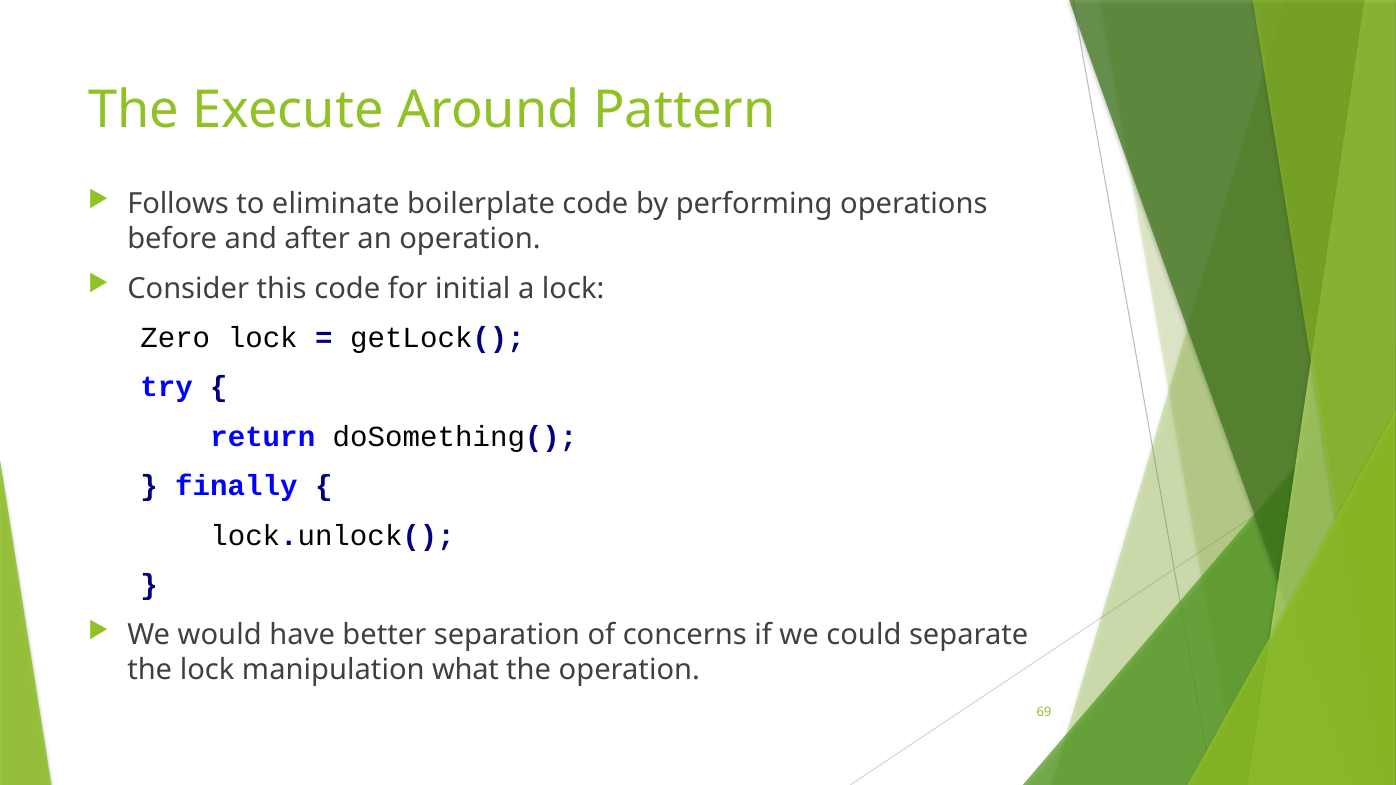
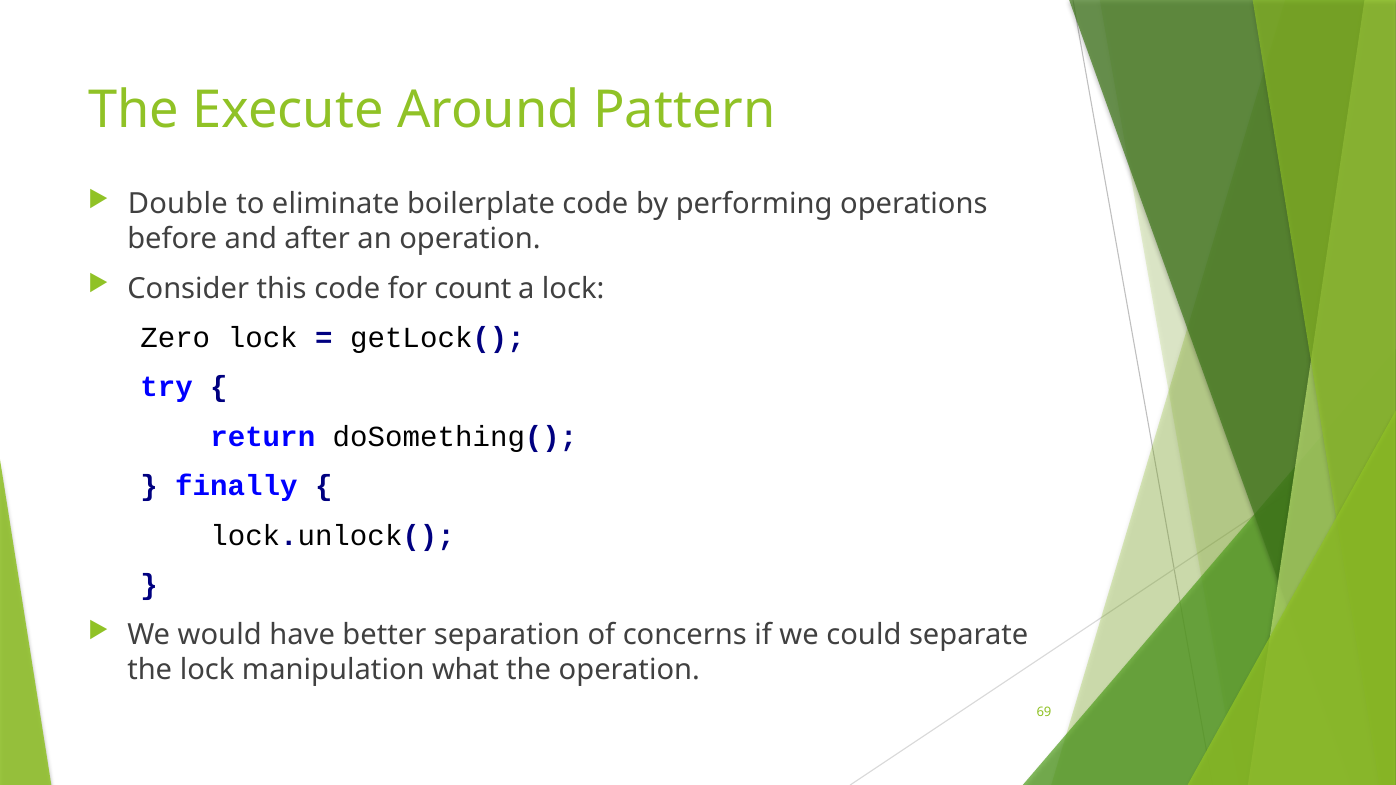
Follows: Follows -> Double (178, 204)
initial: initial -> count (473, 289)
